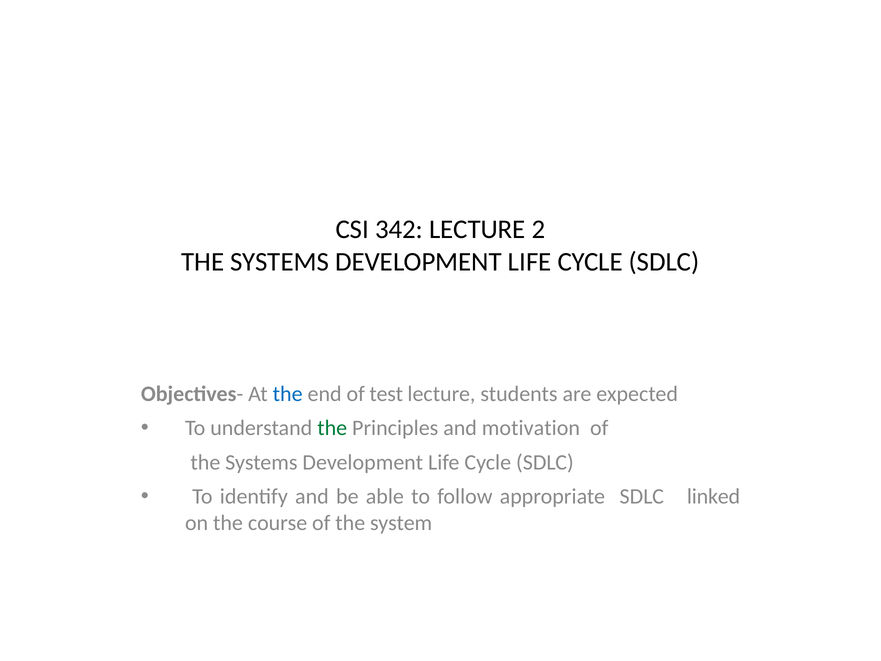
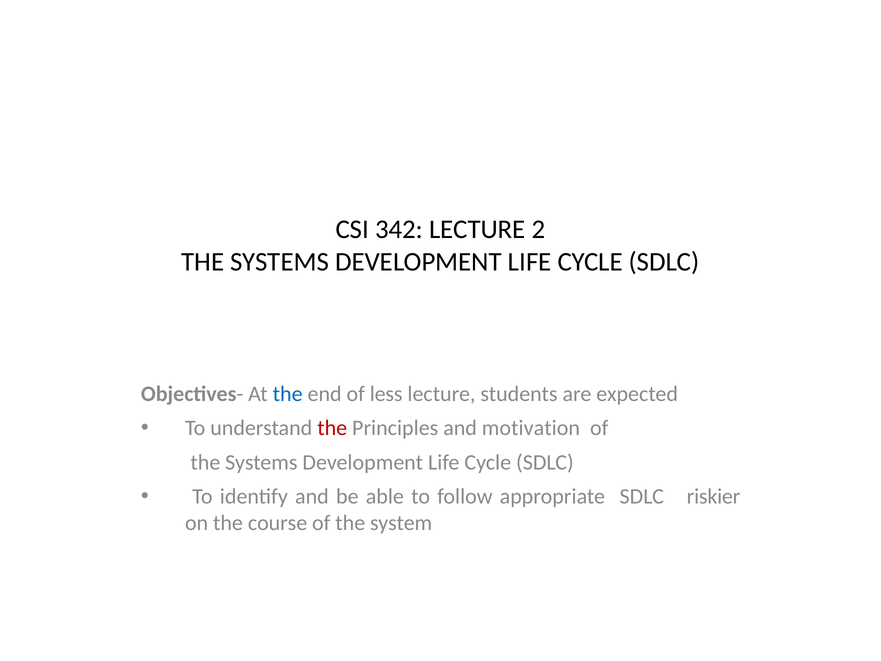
test: test -> less (386, 394)
the colour: green -> red (332, 428)
linked: linked -> riskier (714, 496)
